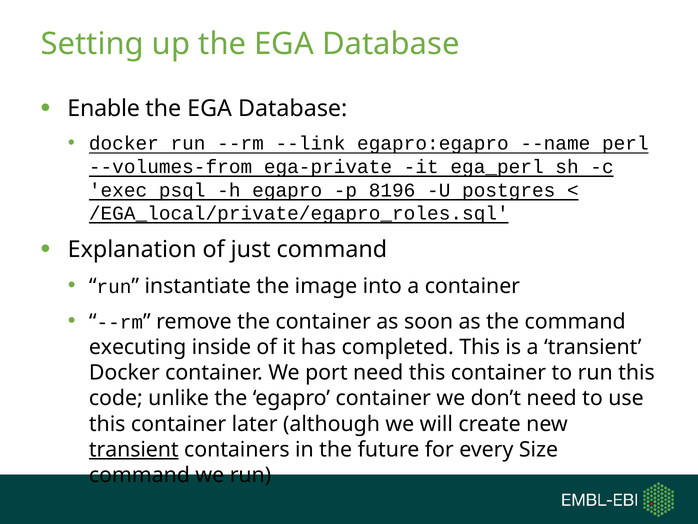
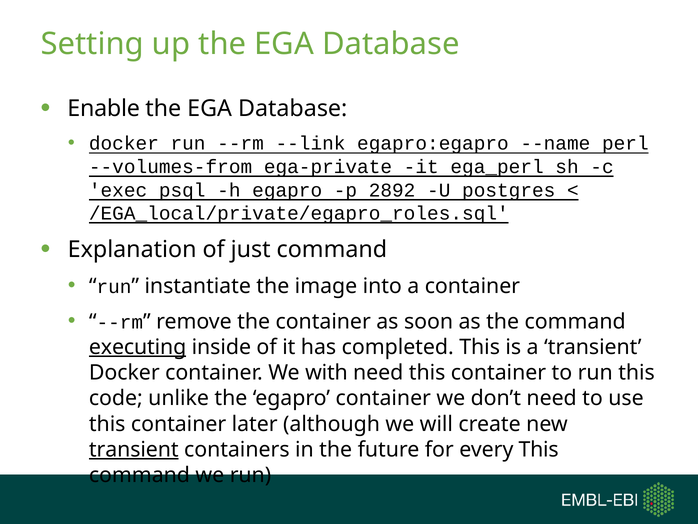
8196: 8196 -> 2892 (392, 190)
executing underline: none -> present (138, 347)
port: port -> with (326, 372)
every Size: Size -> This (539, 449)
